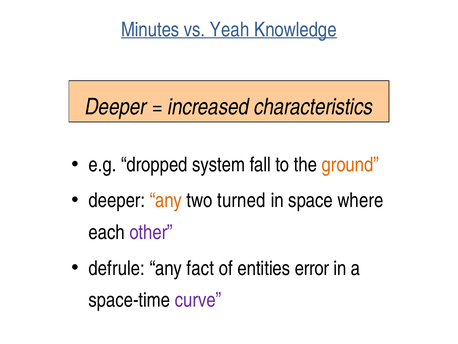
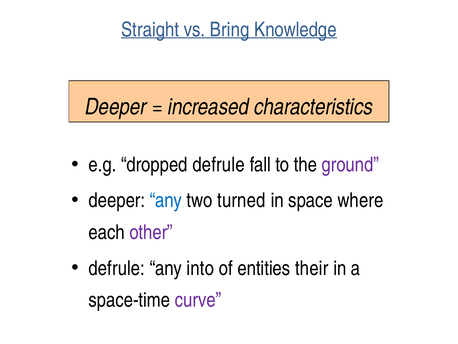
Minutes: Minutes -> Straight (150, 30)
Yeah: Yeah -> Bring (230, 30)
dropped system: system -> defrule (219, 164)
ground colour: orange -> purple (350, 164)
any colour: orange -> blue (166, 200)
fact: fact -> into (200, 268)
error: error -> their (312, 268)
